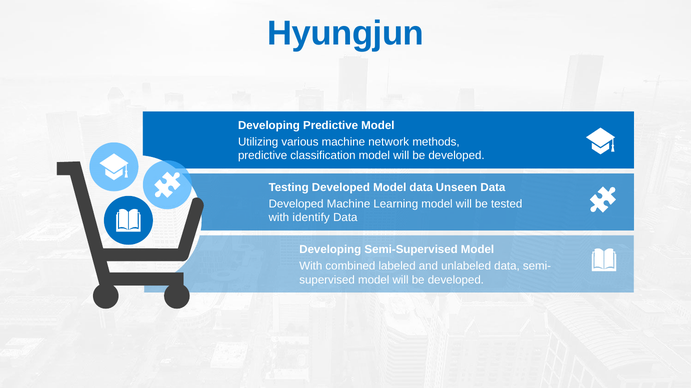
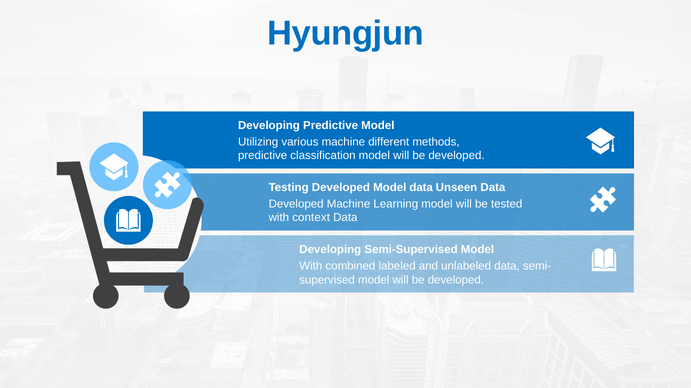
network: network -> different (389, 142)
identify: identify -> context (311, 218)
